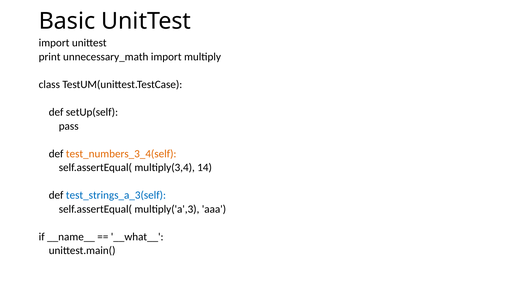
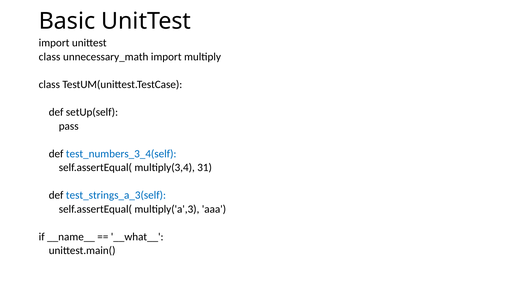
print: print -> class (50, 57)
test_numbers_3_4(self colour: orange -> blue (121, 154)
14: 14 -> 31 (205, 167)
